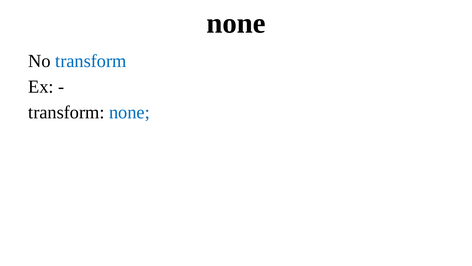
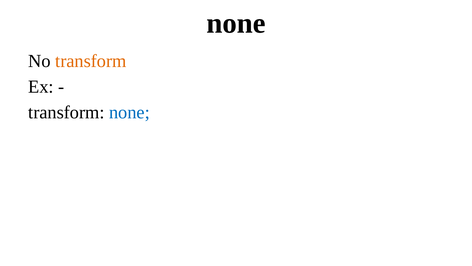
transform colour: blue -> orange (91, 61)
